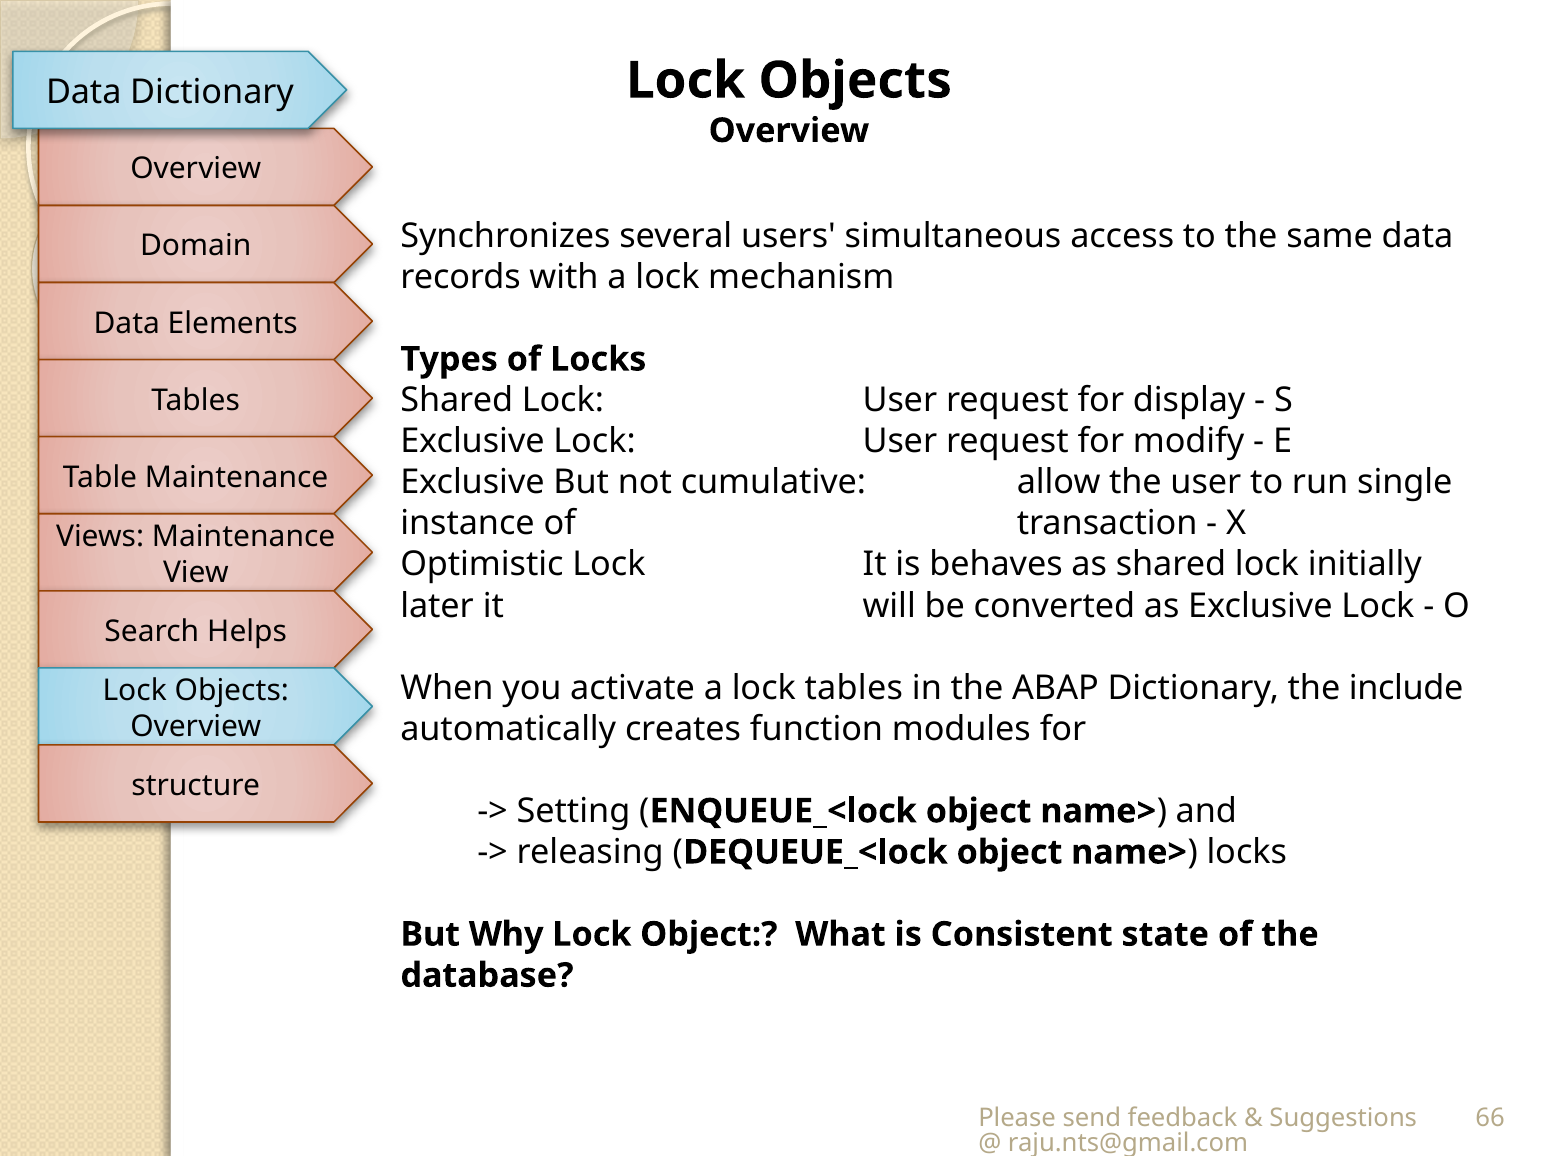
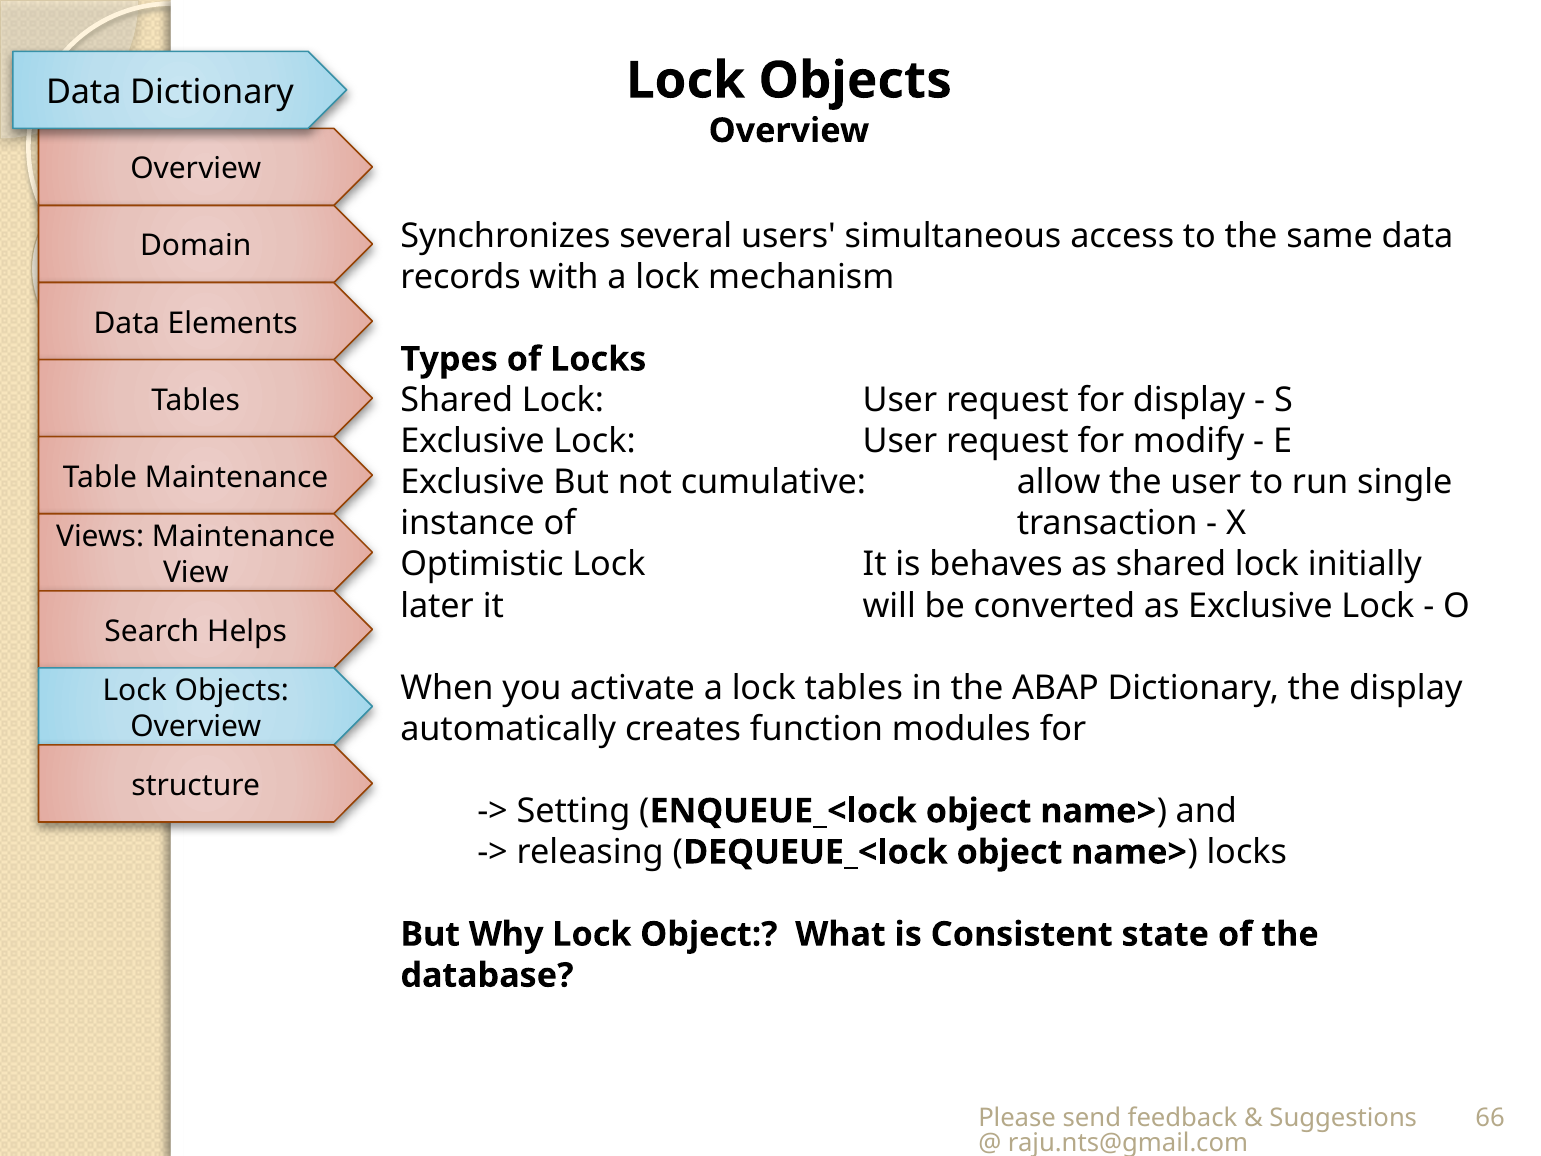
the include: include -> display (1406, 688)
